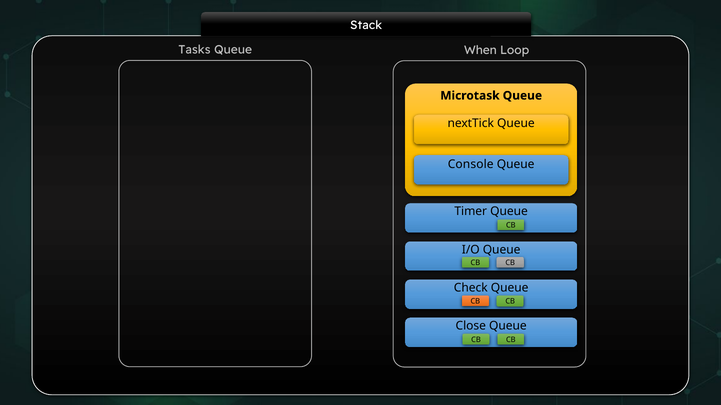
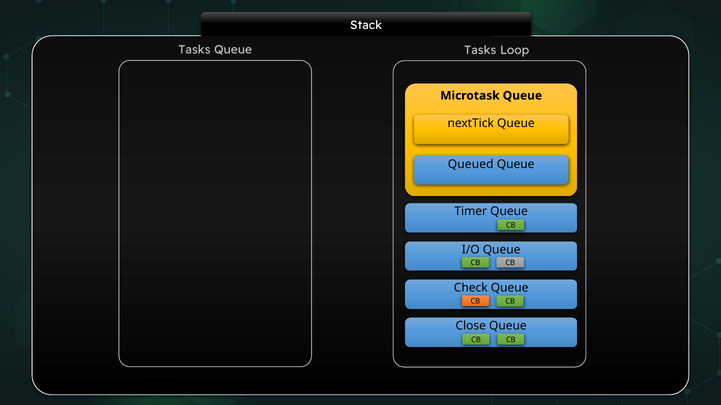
When: When -> Tasks (480, 50)
Console: Console -> Queued (471, 165)
